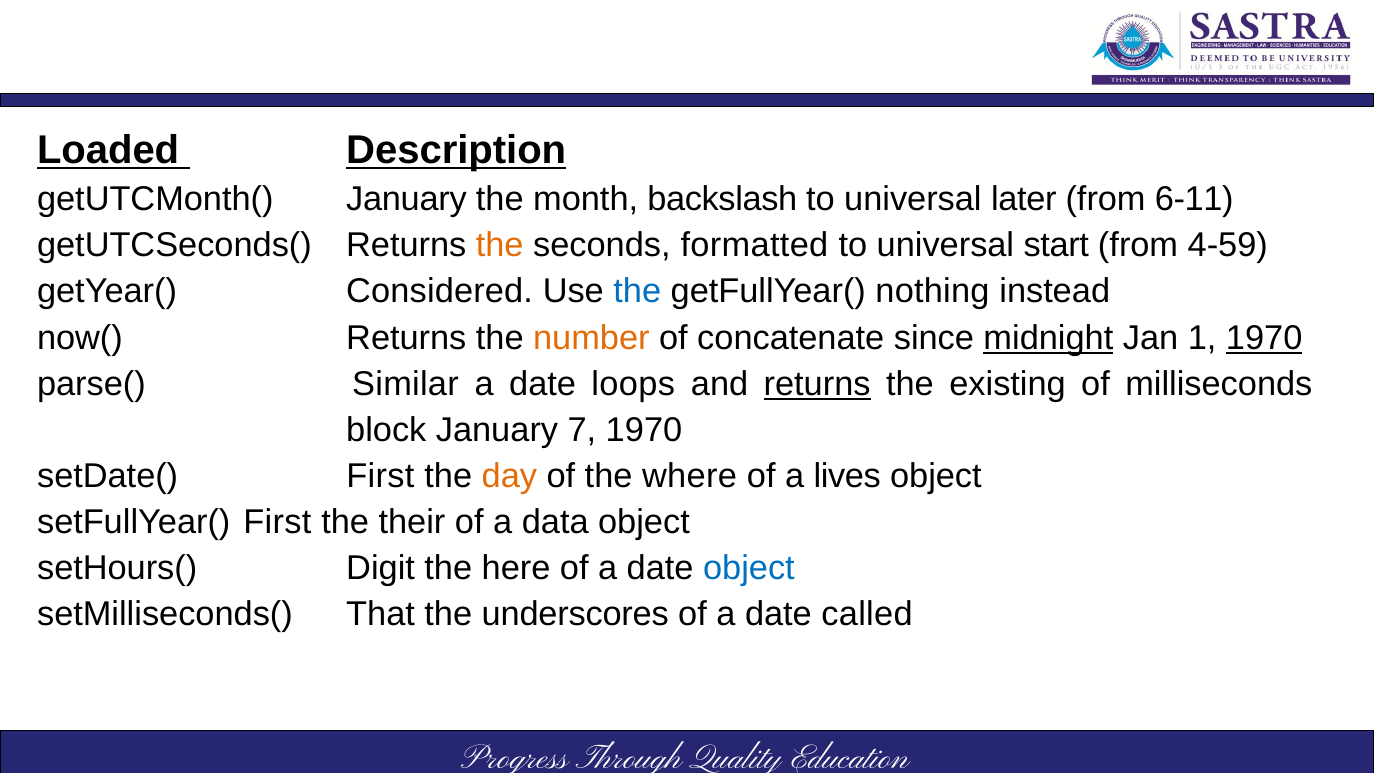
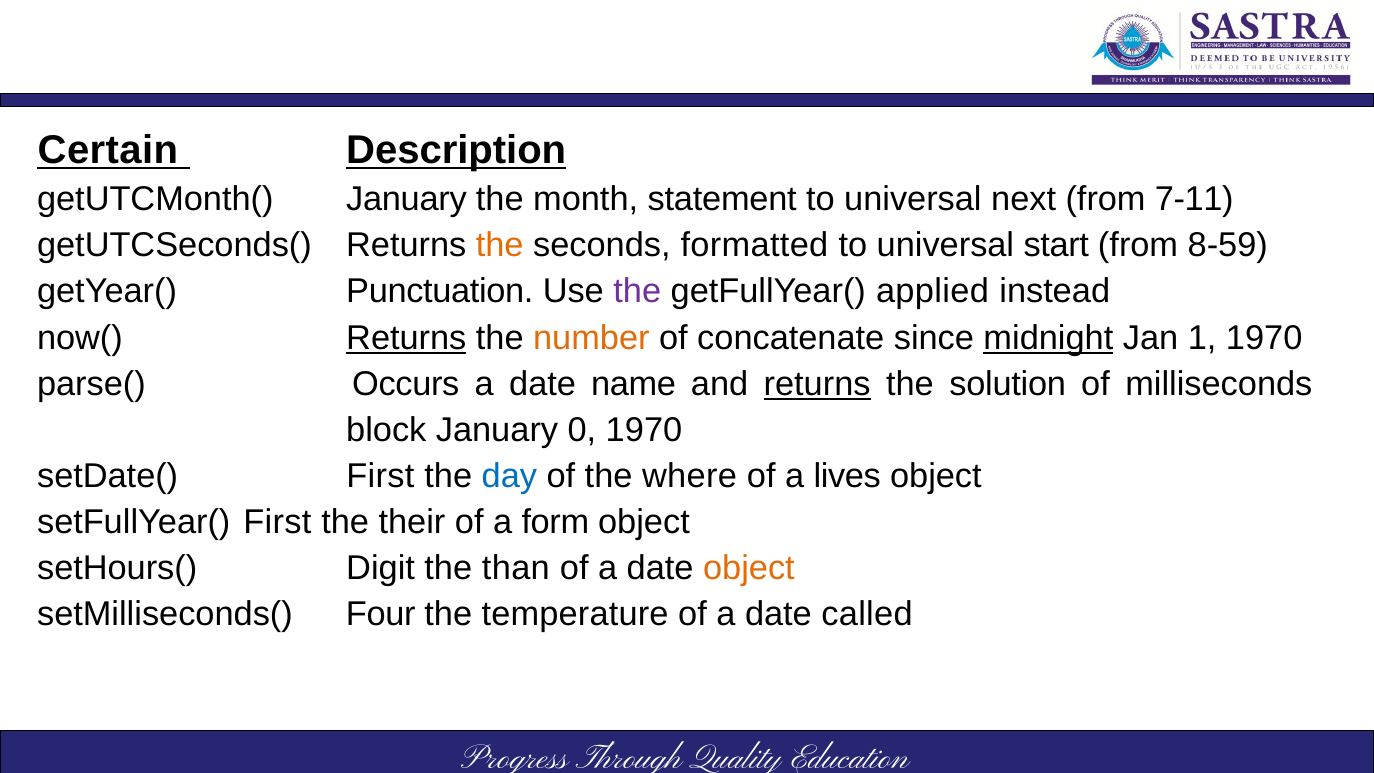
Loaded: Loaded -> Certain (108, 150)
backslash: backslash -> statement (722, 199)
later: later -> next (1024, 199)
6-11: 6-11 -> 7-11 (1194, 199)
4-59: 4-59 -> 8-59 (1228, 245)
Considered: Considered -> Punctuation (440, 292)
the colour: blue -> purple (637, 292)
nothing: nothing -> applied (932, 292)
Returns underline: none -> present (406, 338)
1970 underline: present -> none (1264, 338)
Similar: Similar -> Occurs (406, 384)
loops: loops -> name (634, 384)
existing: existing -> solution (1008, 384)
7: 7 -> 0 (582, 430)
day colour: orange -> blue (509, 476)
data: data -> form (555, 522)
here: here -> than (516, 568)
object colour: blue -> orange (749, 568)
That: That -> Four (381, 614)
underscores: underscores -> temperature (575, 614)
